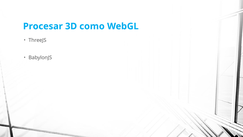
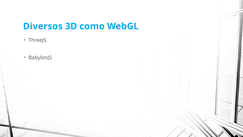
Procesar: Procesar -> Diversos (43, 26)
